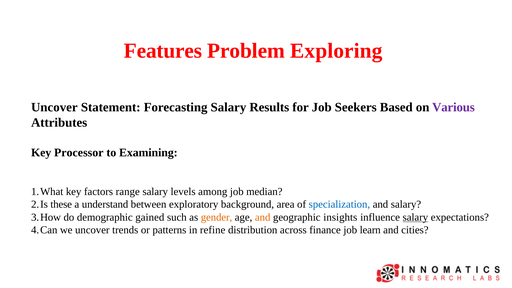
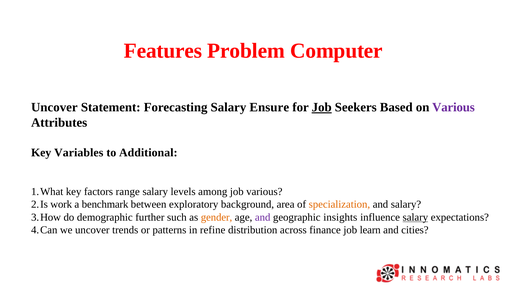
Exploring: Exploring -> Computer (337, 51)
Results: Results -> Ensure (269, 107)
Job underline: none -> present (322, 107)
Processor: Processor -> Variables (79, 153)
Examining: Examining -> Additional (148, 153)
job median: median -> various (264, 192)
these: these -> work (61, 204)
understand: understand -> benchmark (105, 204)
specialization colour: blue -> orange (339, 204)
gained: gained -> further (150, 217)
and colour: orange -> purple (263, 217)
